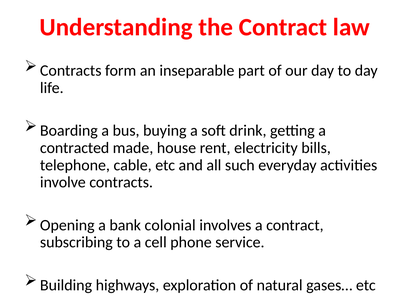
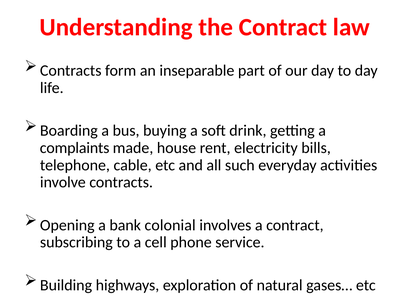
contracted: contracted -> complaints (75, 148)
